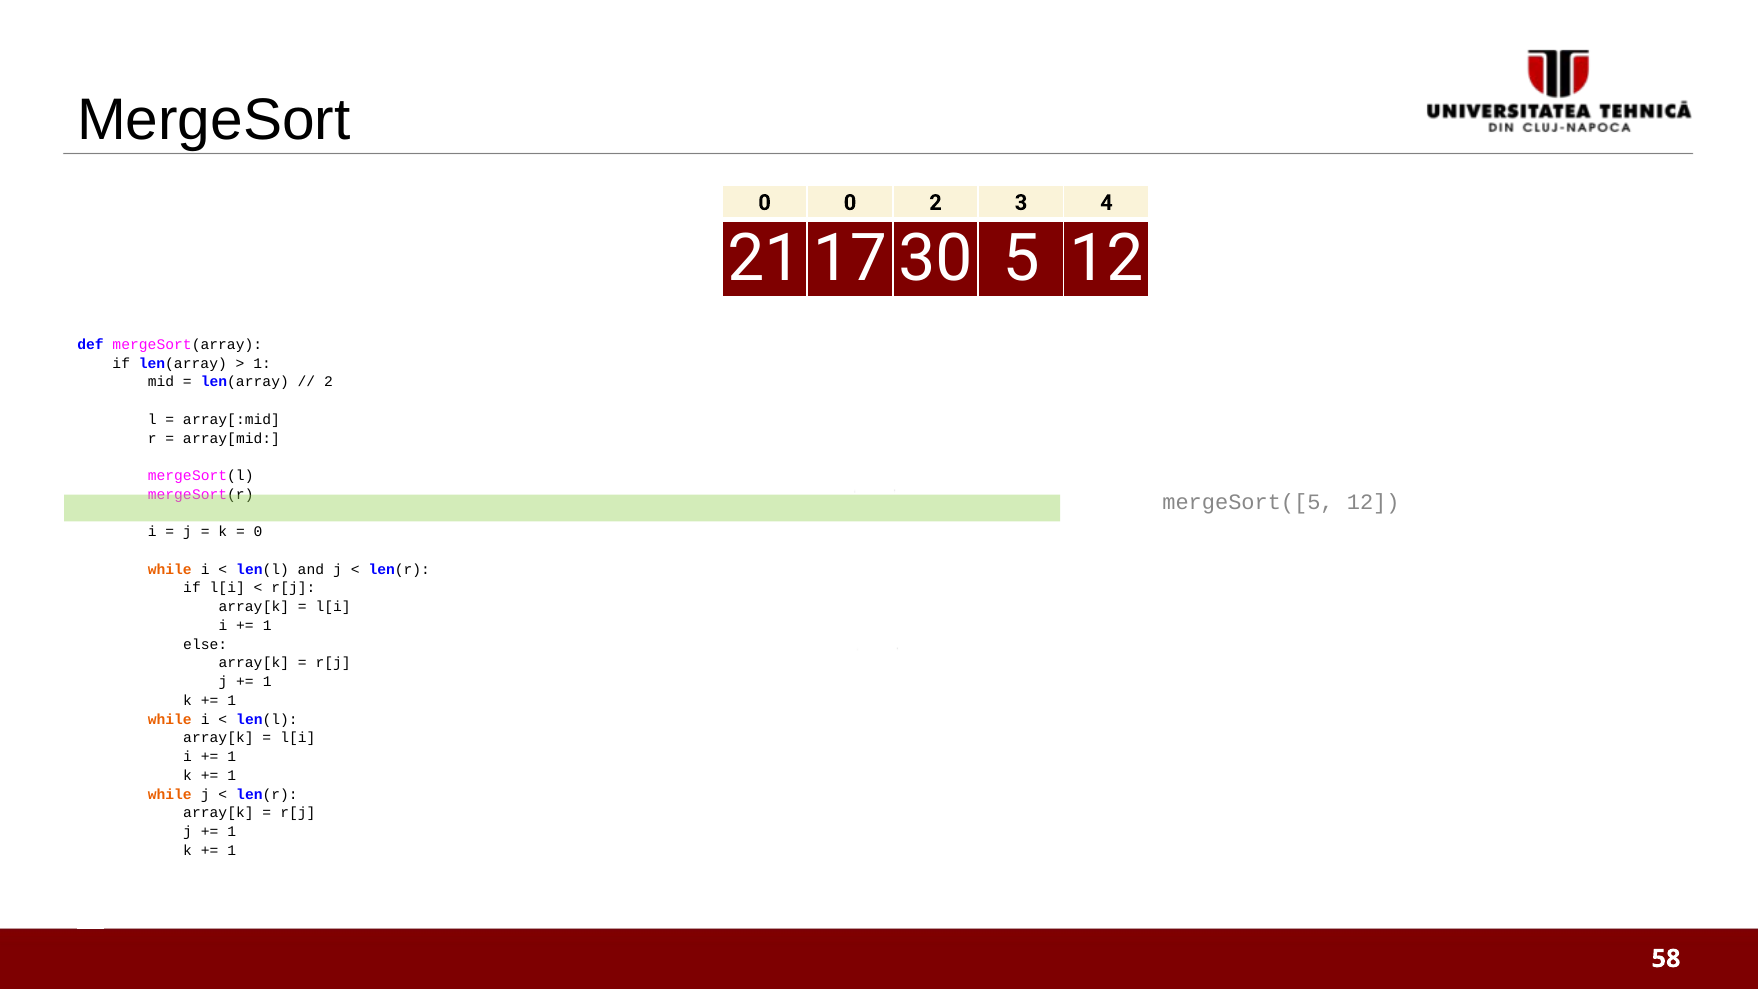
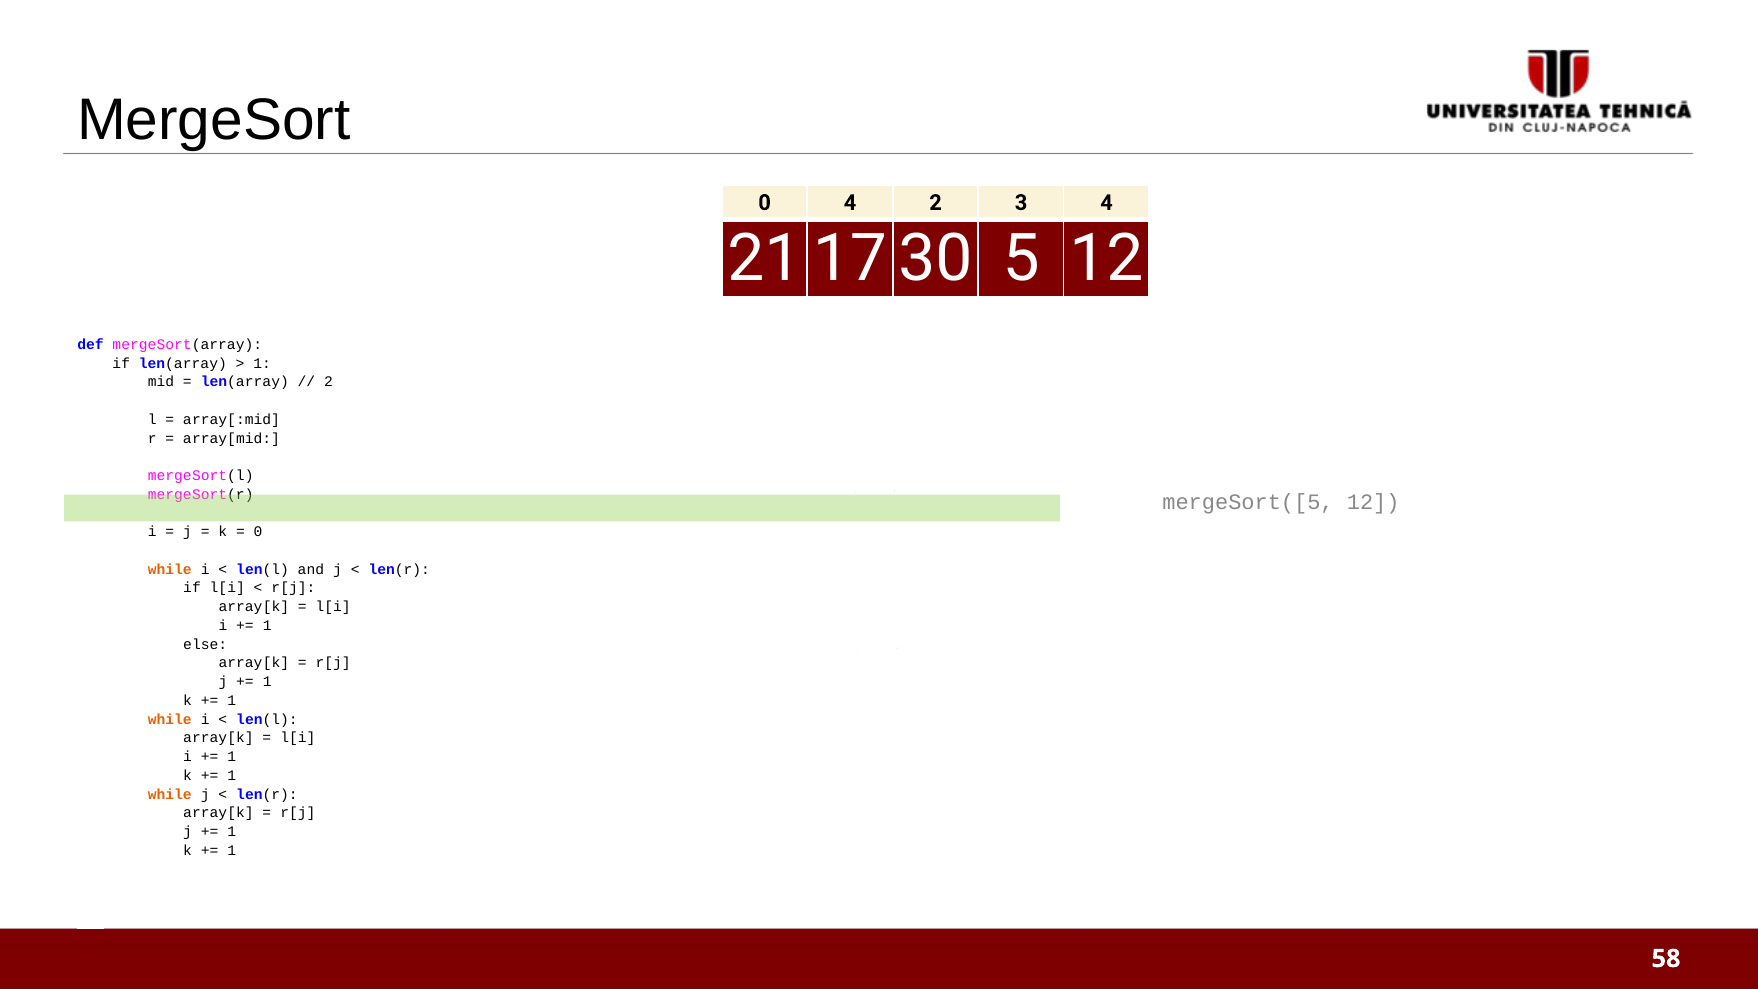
0 0: 0 -> 4 (850, 203)
